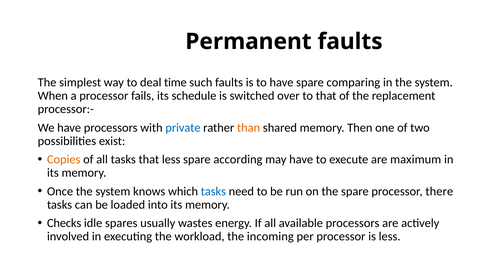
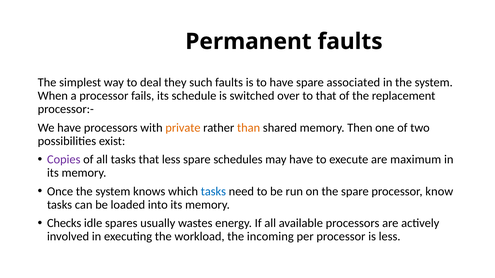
time: time -> they (175, 83)
comparing: comparing -> associated (353, 83)
private colour: blue -> orange (183, 128)
Copies colour: orange -> purple (64, 160)
according: according -> schedules (238, 160)
there: there -> know (439, 192)
